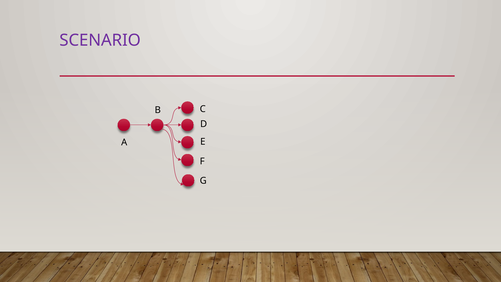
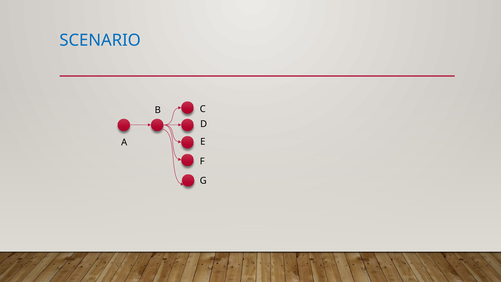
SCENARIO colour: purple -> blue (100, 40)
